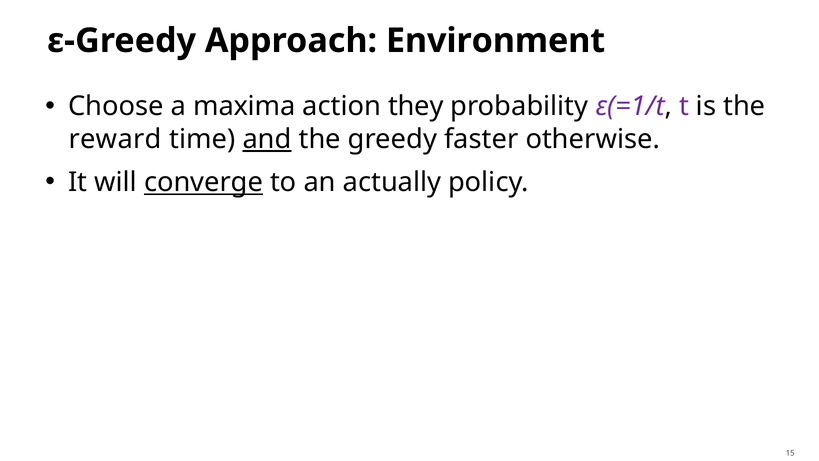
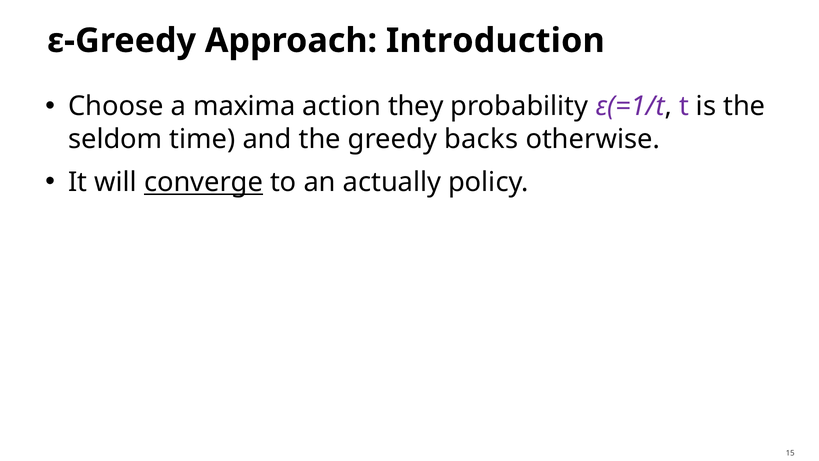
Environment: Environment -> Introduction (495, 41)
reward: reward -> seldom (115, 139)
and underline: present -> none (267, 139)
faster: faster -> backs (481, 139)
